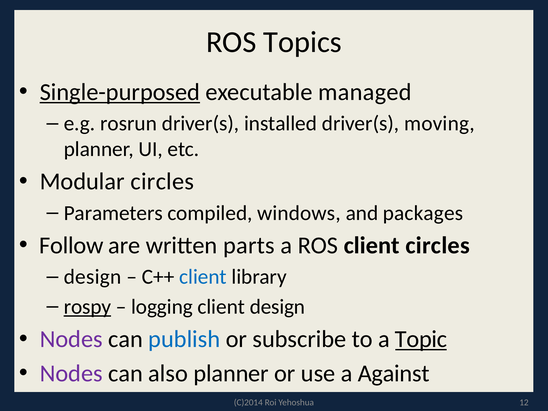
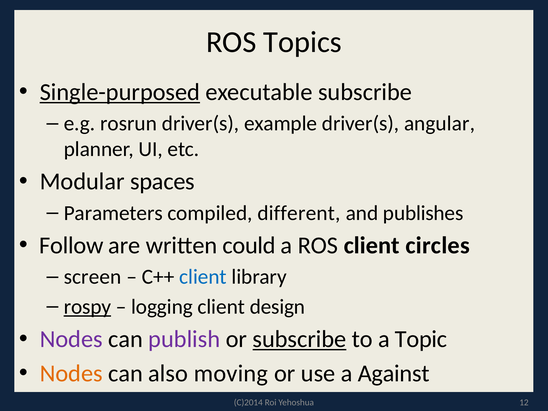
executable managed: managed -> subscribe (365, 92)
installed: installed -> example (281, 124)
moving: moving -> angular (439, 124)
Modular circles: circles -> spaces (162, 182)
windows: windows -> different (299, 213)
packages: packages -> publishes (423, 213)
parts: parts -> could (249, 246)
design: design -> screen (93, 277)
publish colour: blue -> purple (184, 339)
subscribe underline: none -> present (299, 339)
Topic underline: present -> none (421, 339)
Nodes colour: purple -> orange (71, 373)
also planner: planner -> moving (231, 373)
